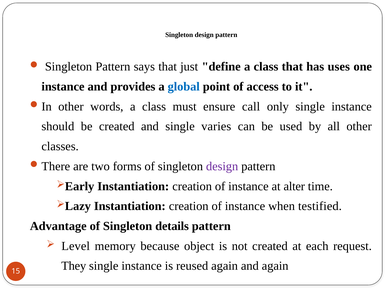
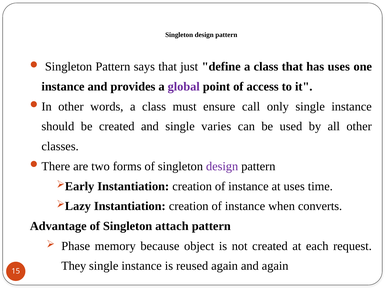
global colour: blue -> purple (184, 87)
at alter: alter -> uses (294, 186)
testified: testified -> converts (320, 206)
details: details -> attach (172, 226)
Level: Level -> Phase (76, 246)
